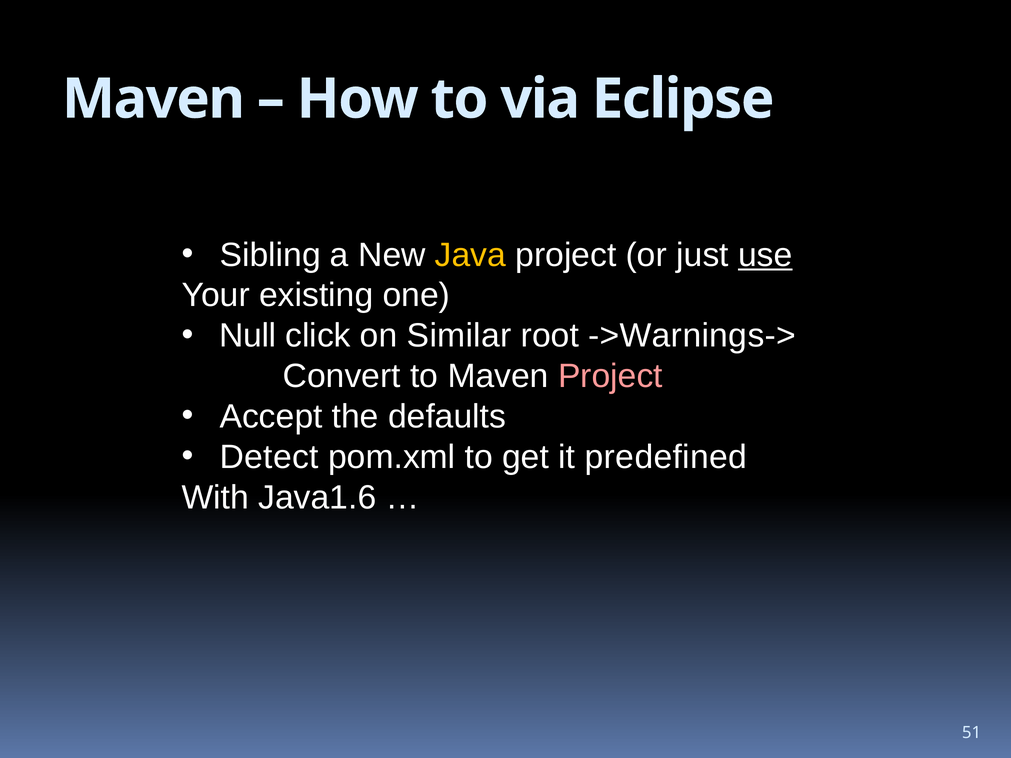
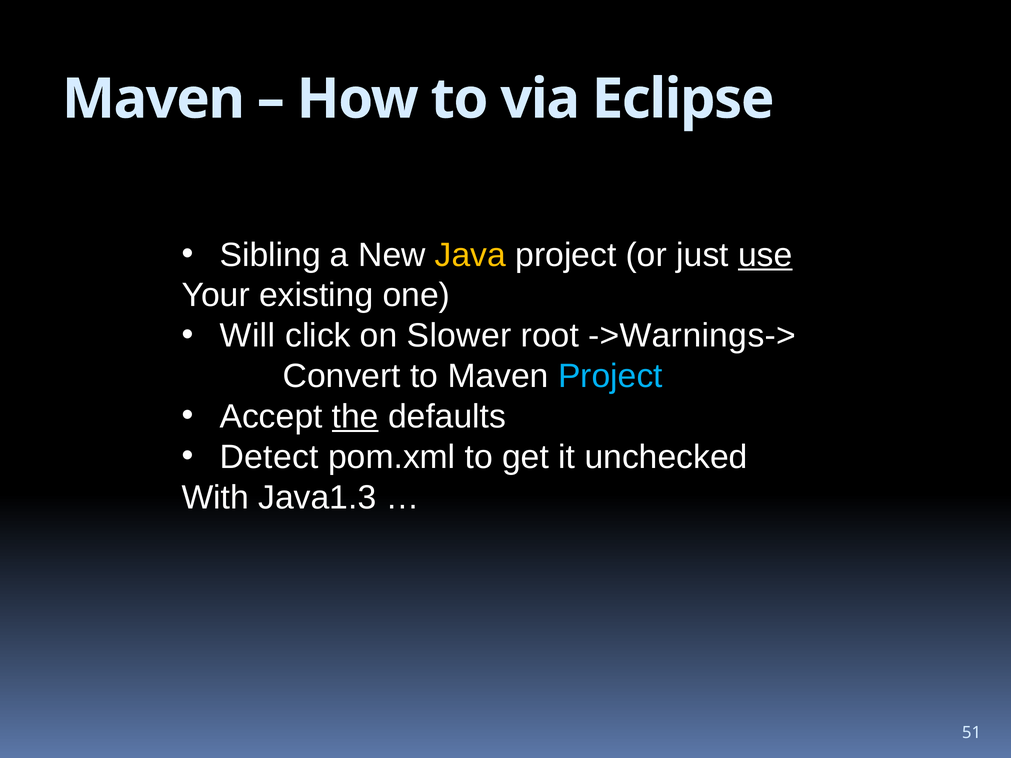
Null: Null -> Will (248, 336)
Similar: Similar -> Slower (459, 336)
Project colour: pink -> light blue (610, 376)
the underline: none -> present (355, 417)
predefined: predefined -> unchecked (666, 457)
Java1.6: Java1.6 -> Java1.3 (317, 498)
